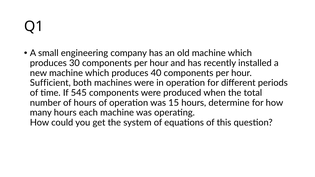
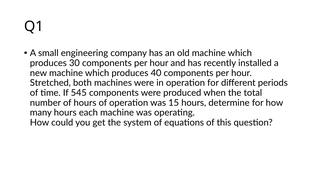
Sufficient: Sufficient -> Stretched (50, 83)
